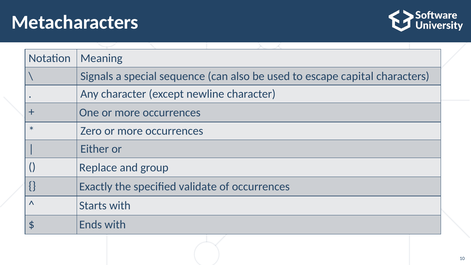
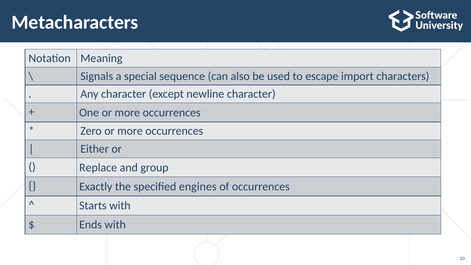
capital: capital -> import (357, 76)
validate: validate -> engines (198, 186)
